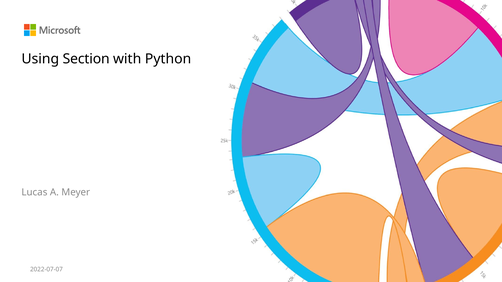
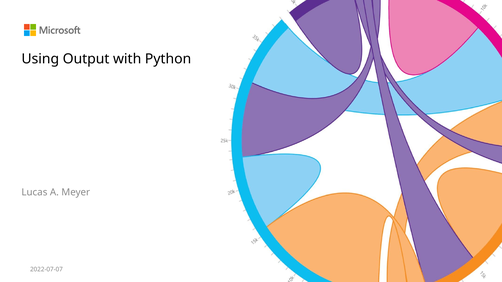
Section: Section -> Output (86, 59)
